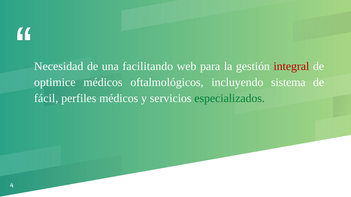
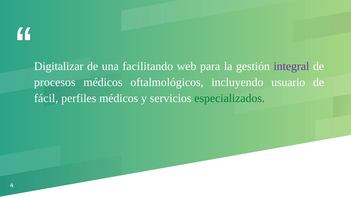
Necesidad: Necesidad -> Digitalizar (59, 66)
integral colour: red -> purple (291, 66)
optimice: optimice -> procesos (55, 82)
sistema: sistema -> usuario (288, 82)
